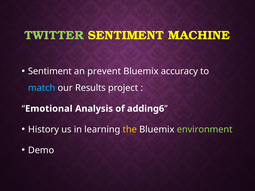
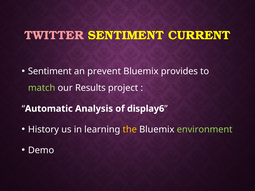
TWITTER colour: light green -> pink (54, 35)
MACHINE: MACHINE -> CURRENT (199, 35)
accuracy: accuracy -> provides (179, 71)
match colour: light blue -> light green (42, 88)
Emotional: Emotional -> Automatic (49, 109)
adding6: adding6 -> display6 (146, 109)
